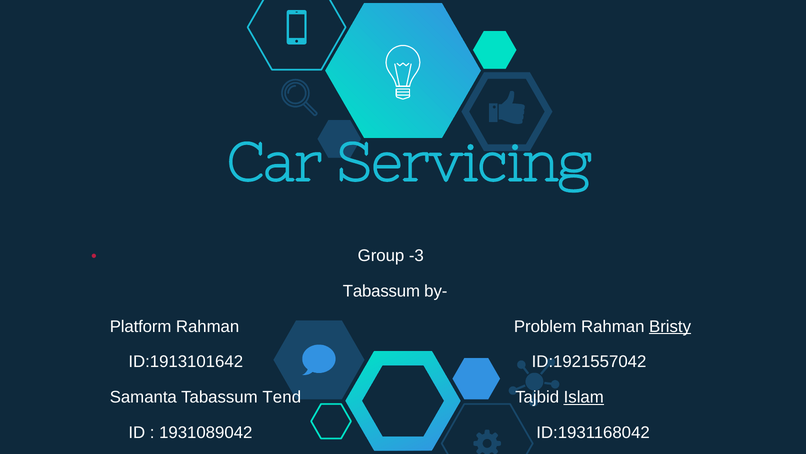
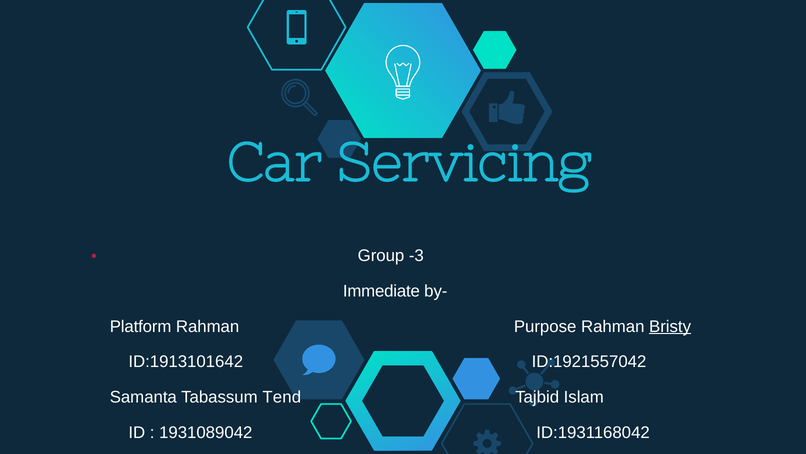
Tabassum: Tabassum -> Immediate (381, 291)
Problem: Problem -> Purpose (545, 326)
Islam underline: present -> none (584, 397)
